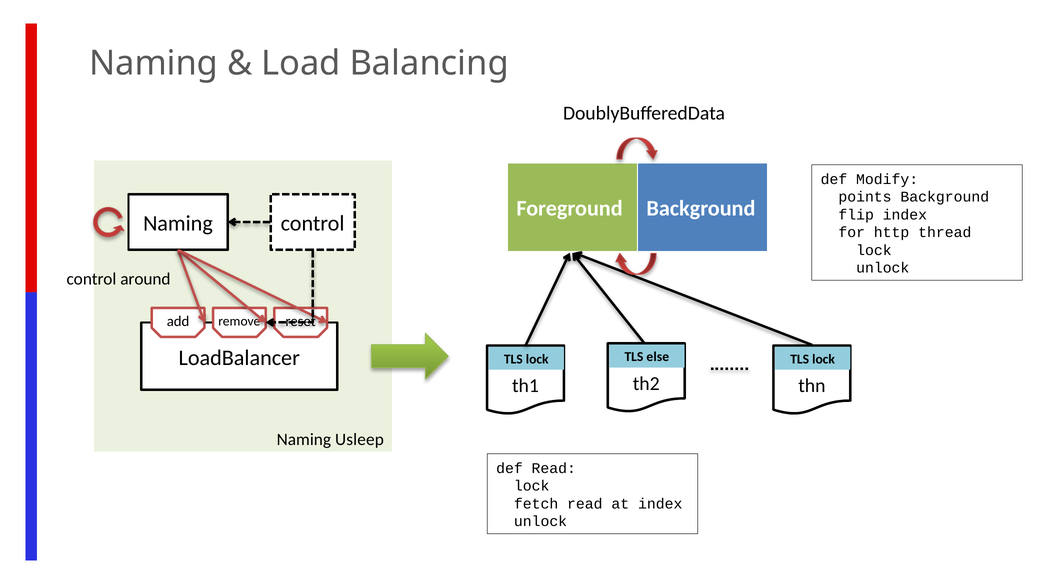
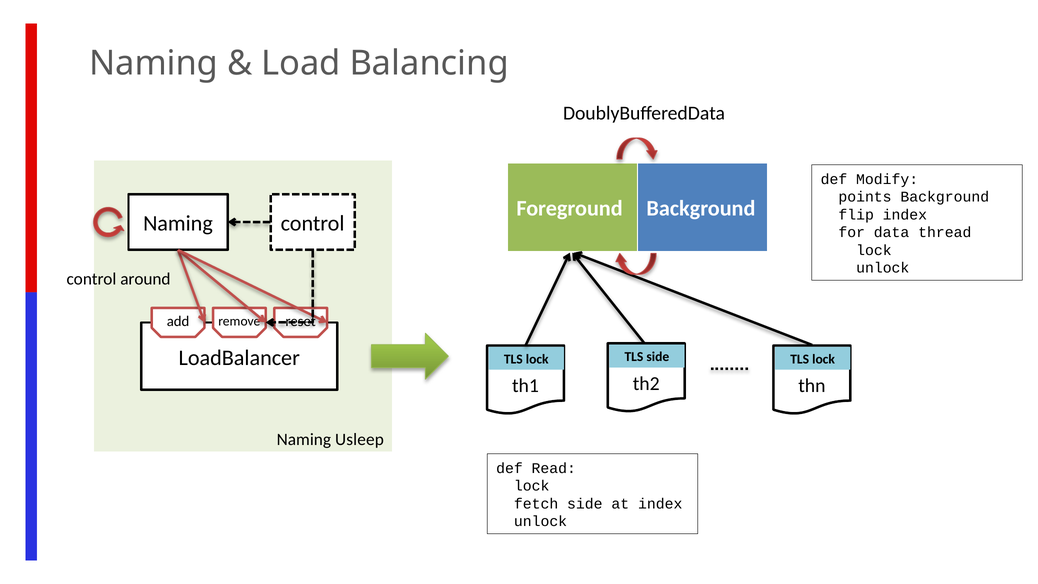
http: http -> data (892, 232)
TLS else: else -> side (658, 357)
fetch read: read -> side (585, 503)
